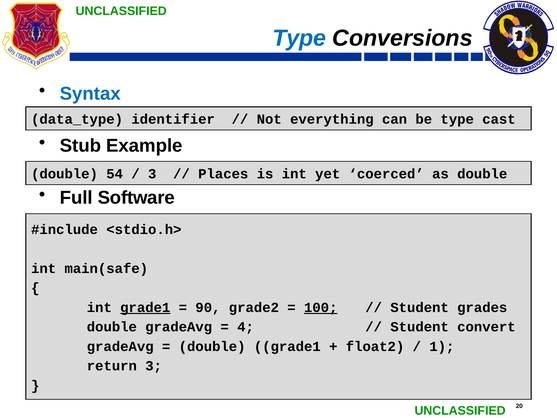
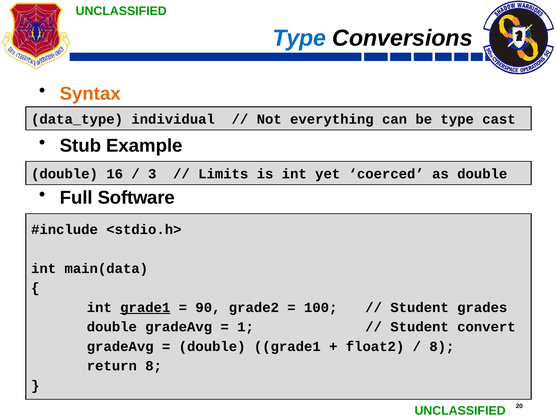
Syntax colour: blue -> orange (90, 94)
identifier: identifier -> individual (173, 119)
54: 54 -> 16 (115, 174)
Places: Places -> Limits (223, 174)
main(safe: main(safe -> main(data (106, 268)
100 underline: present -> none (321, 307)
4: 4 -> 1 (246, 327)
1: 1 -> 8 (442, 346)
return 3: 3 -> 8 (154, 366)
